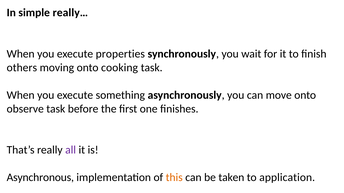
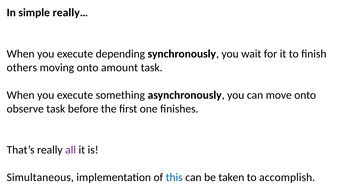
properties: properties -> depending (120, 54)
cooking: cooking -> amount (120, 68)
Asynchronous: Asynchronous -> Simultaneous (40, 178)
this colour: orange -> blue (174, 178)
application: application -> accomplish (287, 178)
